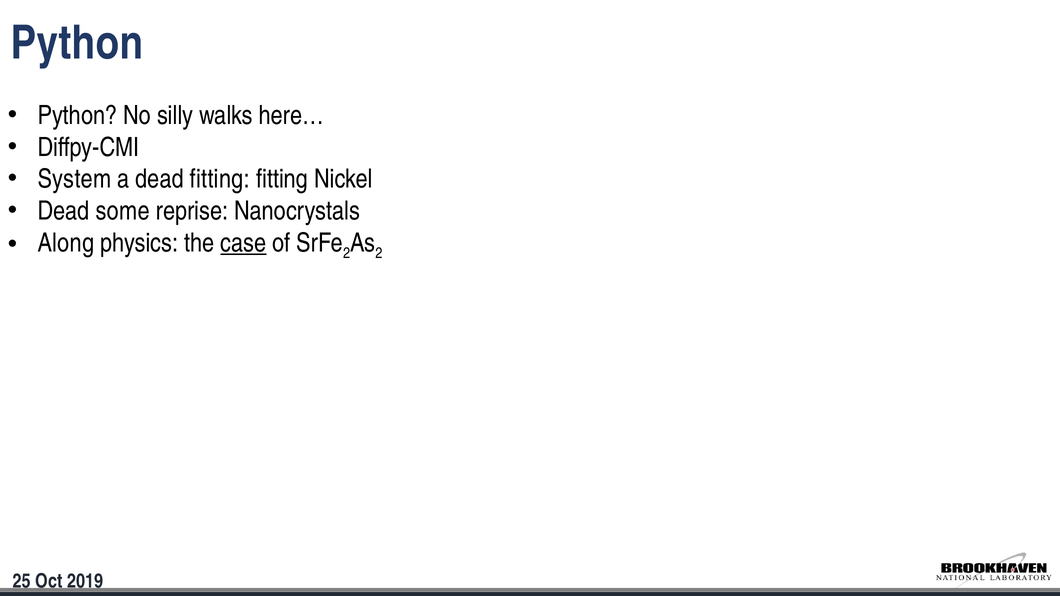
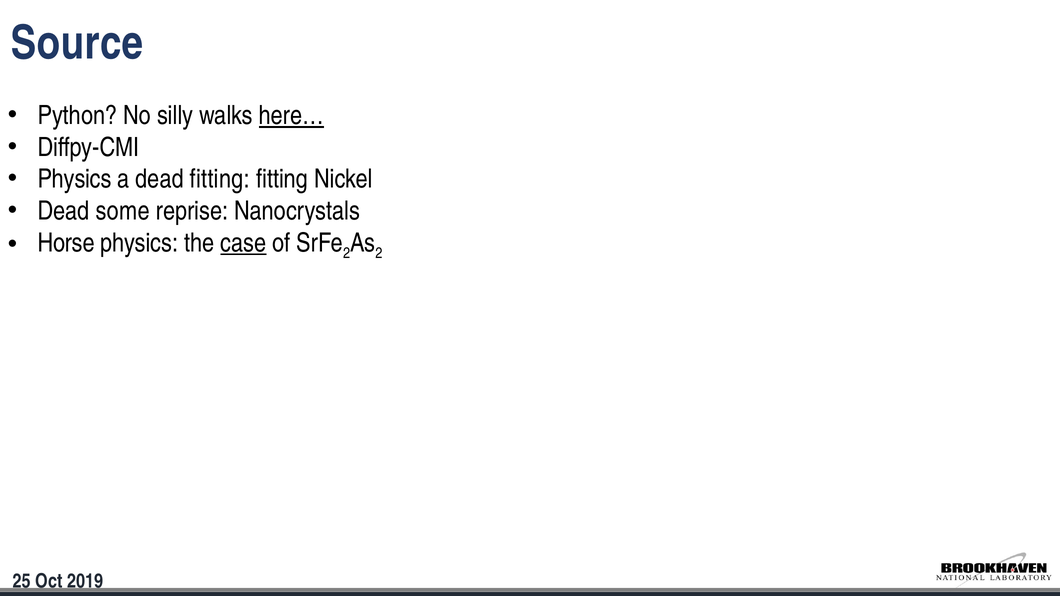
Python: Python -> Source (77, 43)
here… underline: none -> present (291, 116)
System: System -> Physics (75, 179)
Along: Along -> Horse (66, 243)
